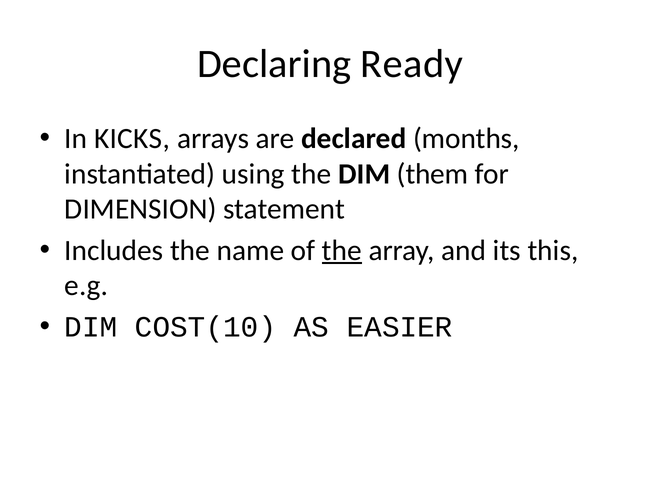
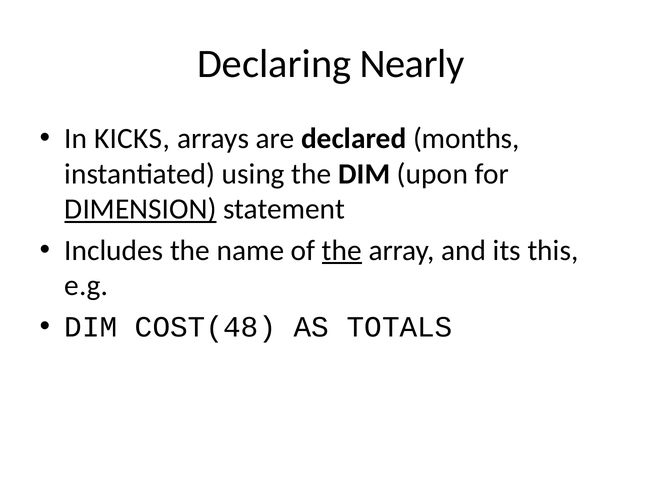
Ready: Ready -> Nearly (412, 64)
them: them -> upon (432, 174)
DIMENSION underline: none -> present (141, 209)
COST(10: COST(10 -> COST(48 (206, 327)
EASIER: EASIER -> TOTALS (400, 327)
